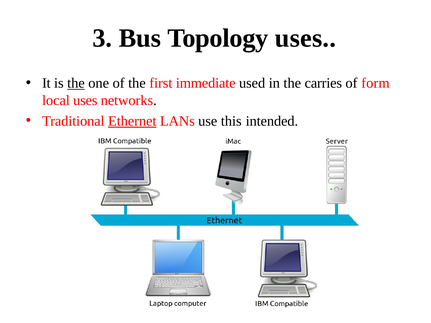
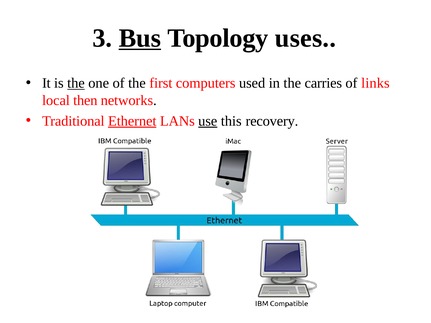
Bus underline: none -> present (140, 38)
immediate: immediate -> computers (206, 83)
form: form -> links (375, 83)
local uses: uses -> then (85, 100)
use underline: none -> present (208, 121)
intended: intended -> recovery (272, 121)
